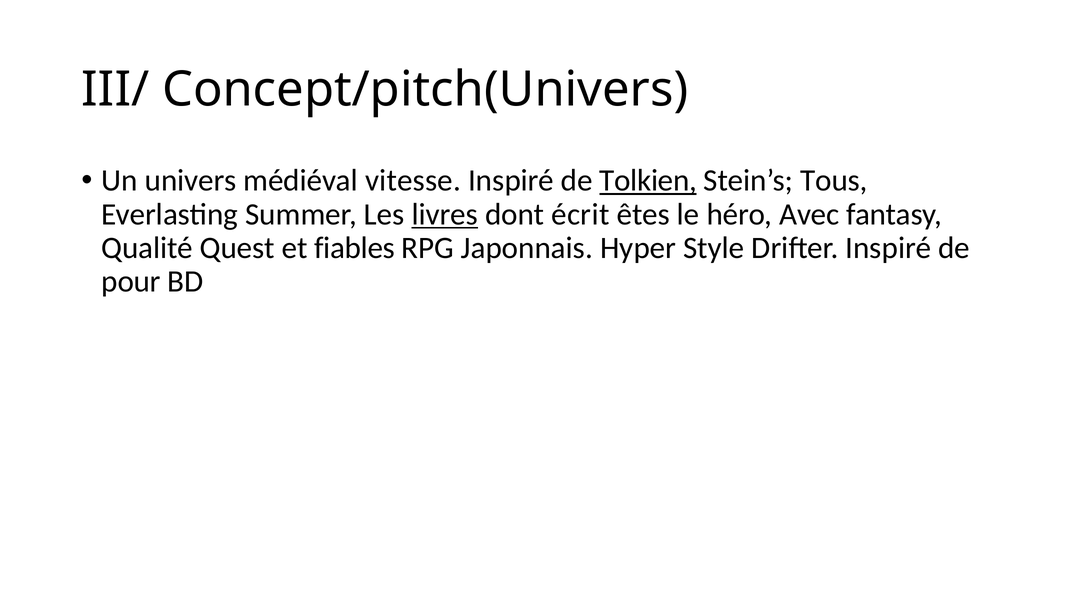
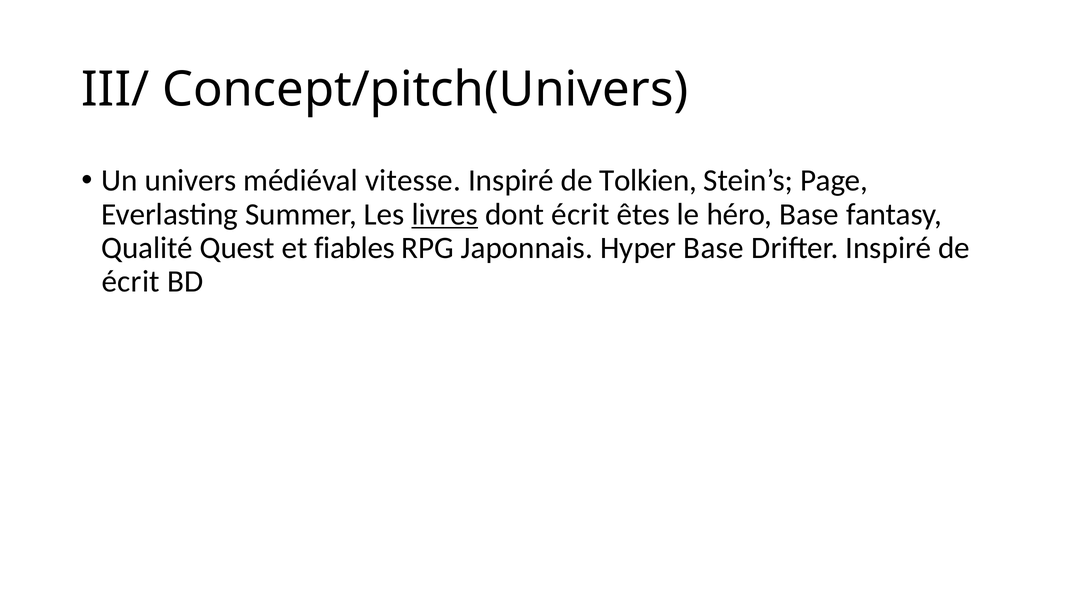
Tolkien underline: present -> none (648, 181)
Tous: Tous -> Page (834, 181)
héro Avec: Avec -> Base (809, 214)
Hyper Style: Style -> Base (714, 248)
pour: pour -> écrit (131, 282)
